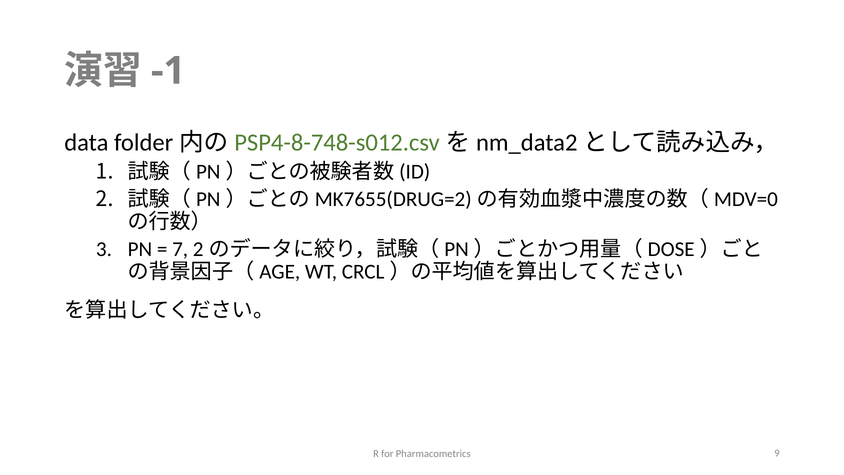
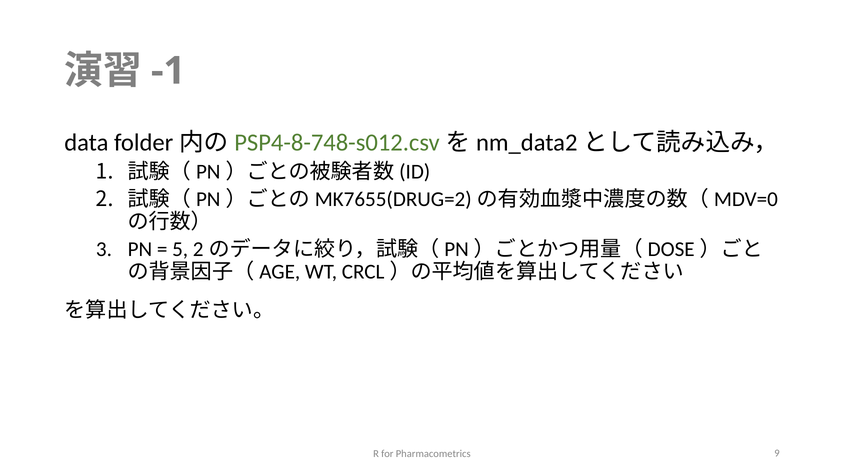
7: 7 -> 5 (180, 249)
